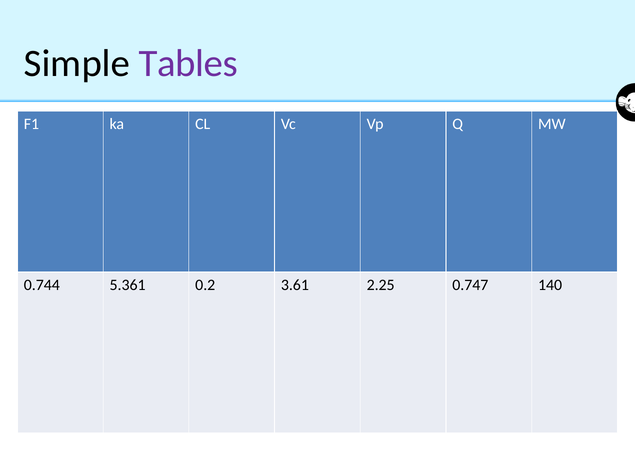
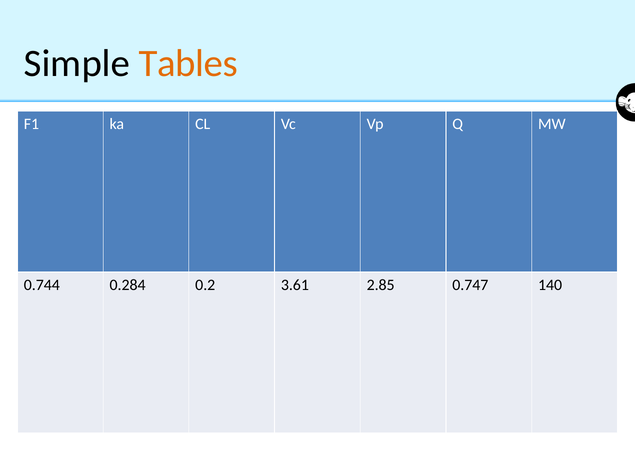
Tables colour: purple -> orange (188, 64)
5.361: 5.361 -> 0.284 (128, 285)
2.25: 2.25 -> 2.85 (381, 285)
